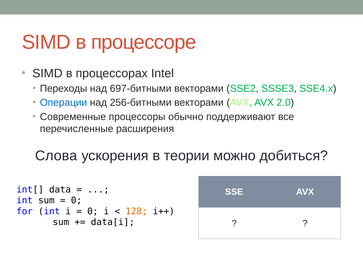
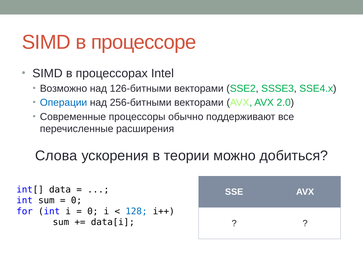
Переходы: Переходы -> Возможно (64, 89)
697-битными: 697-битными -> 126-битными (141, 89)
128 colour: orange -> blue (136, 212)
